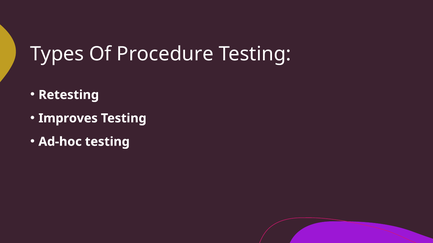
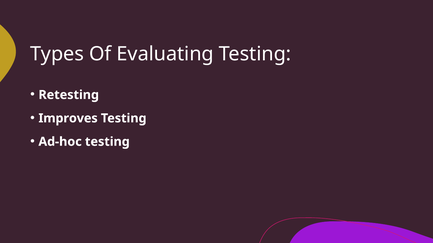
Procedure: Procedure -> Evaluating (165, 54)
